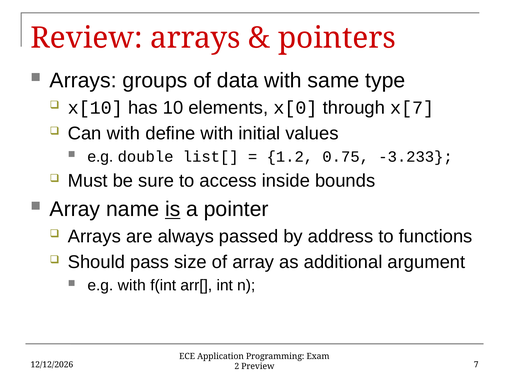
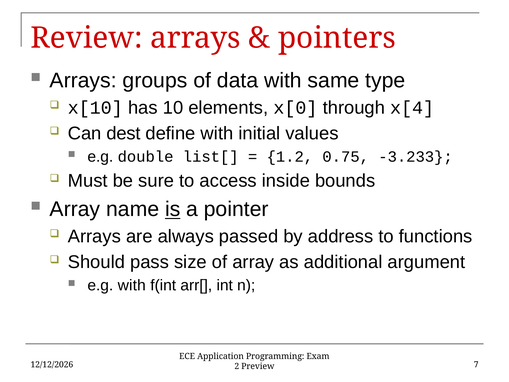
x[7: x[7 -> x[4 (412, 108)
Can with: with -> dest (124, 133)
